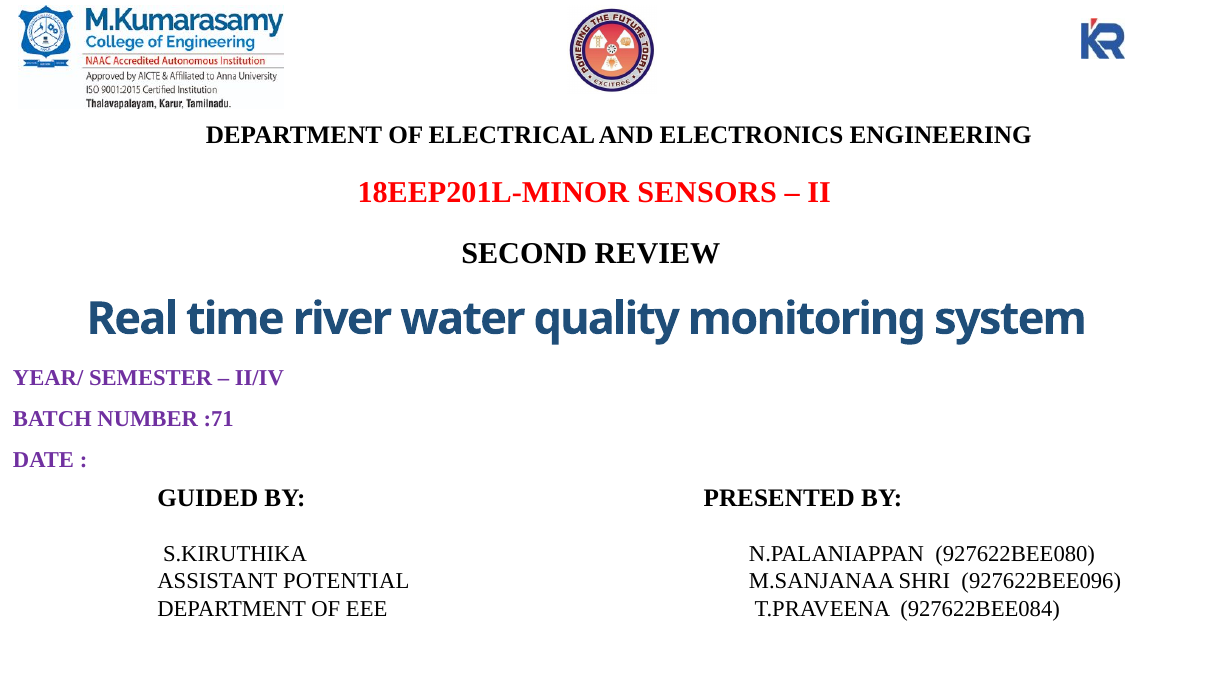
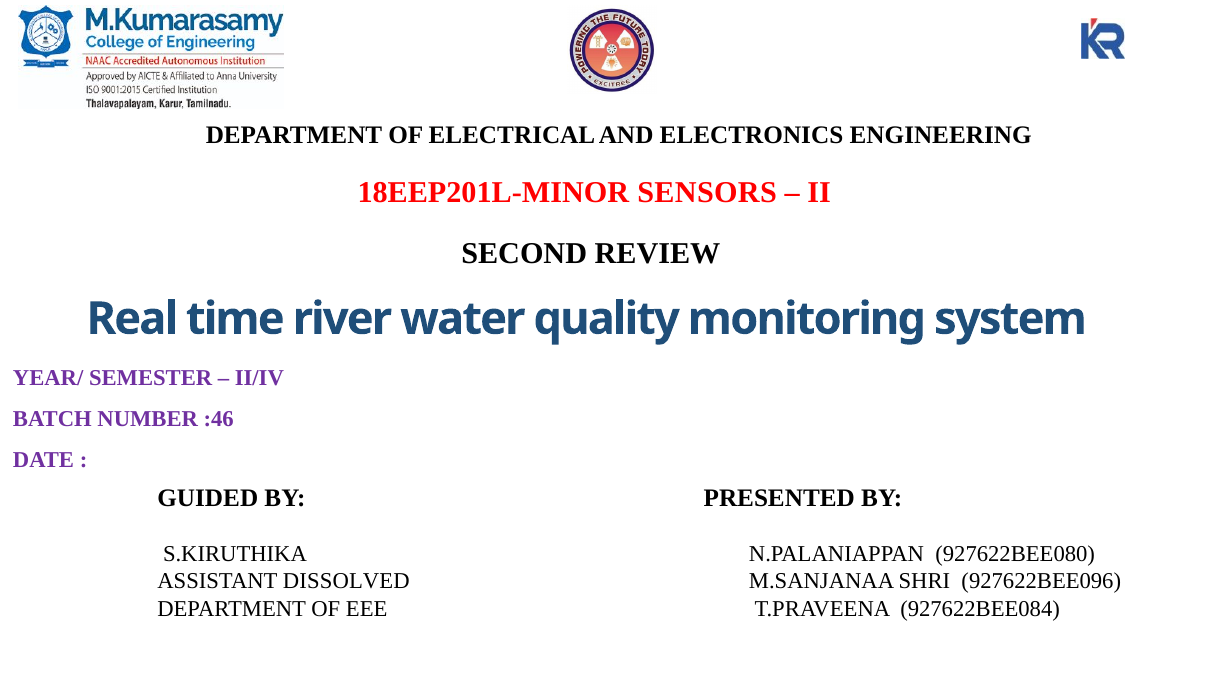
:71: :71 -> :46 (219, 419)
POTENTIAL: POTENTIAL -> DISSOLVED (346, 581)
